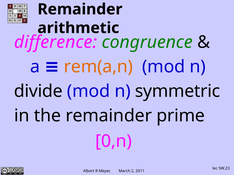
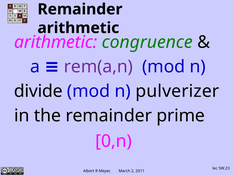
difference: difference -> arithmetic (56, 42)
rem(a,n colour: orange -> purple (98, 67)
symmetric: symmetric -> pulverizer (177, 91)
